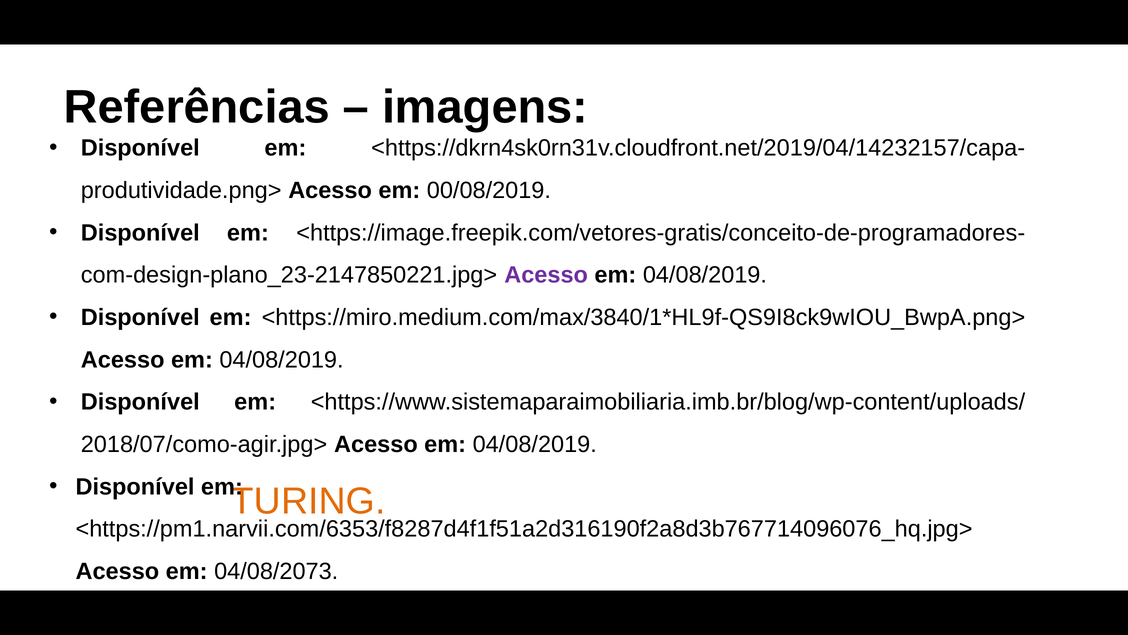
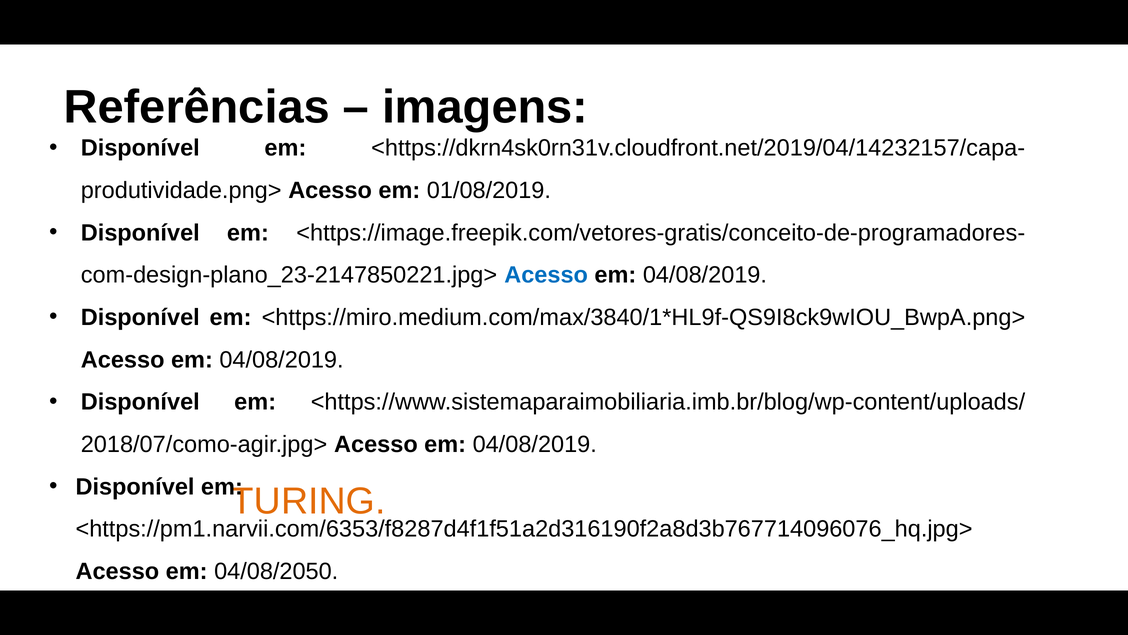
00/08/2019: 00/08/2019 -> 01/08/2019 (489, 190)
Acesso colour: purple -> blue (546, 275)
04/08/2073: 04/08/2073 -> 04/08/2050 (276, 571)
